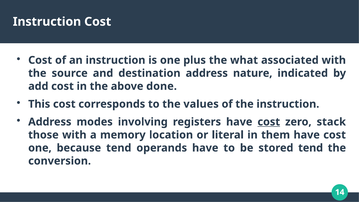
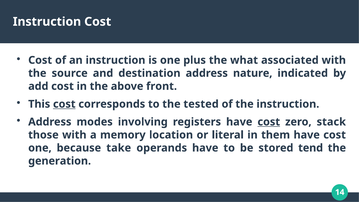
done: done -> front (162, 86)
cost underline: none -> present (64, 104)
values: values -> tested (201, 104)
because tend: tend -> take (119, 148)
conversion: conversion -> generation (60, 161)
